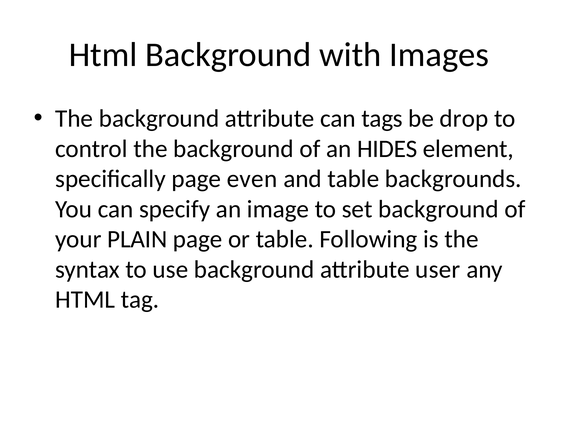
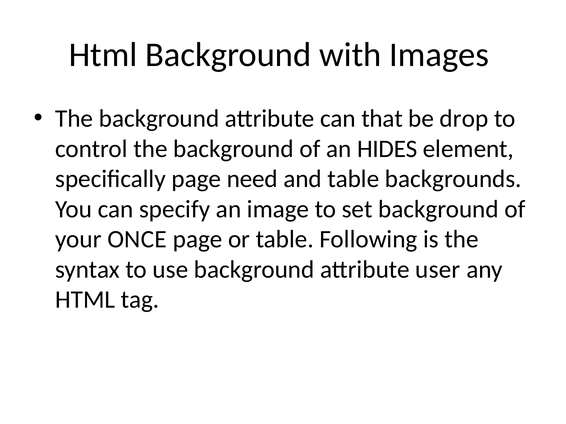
tags: tags -> that (382, 119)
even: even -> need (252, 179)
PLAIN: PLAIN -> ONCE (137, 240)
